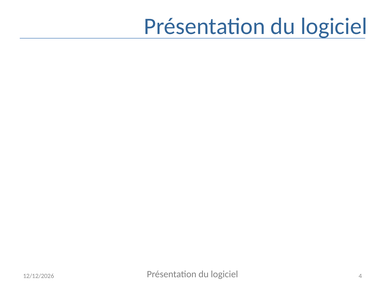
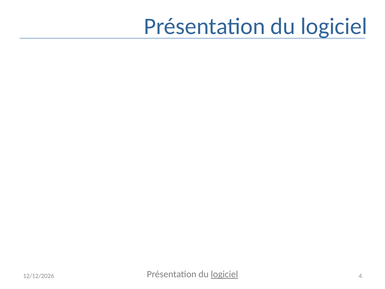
logiciel underline: none -> present (224, 274)
